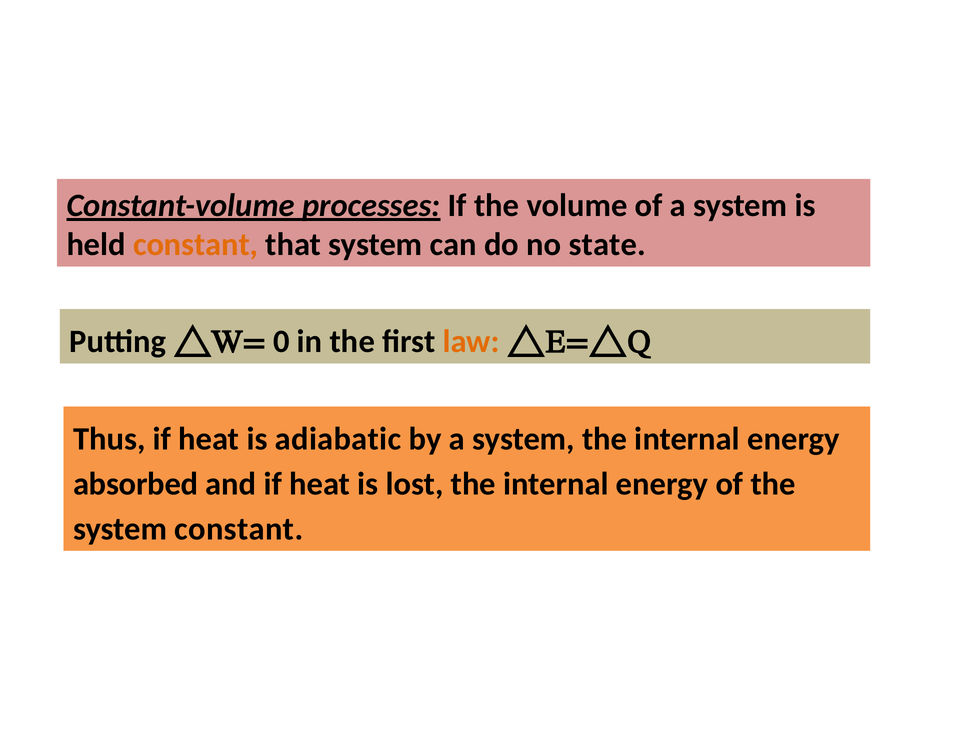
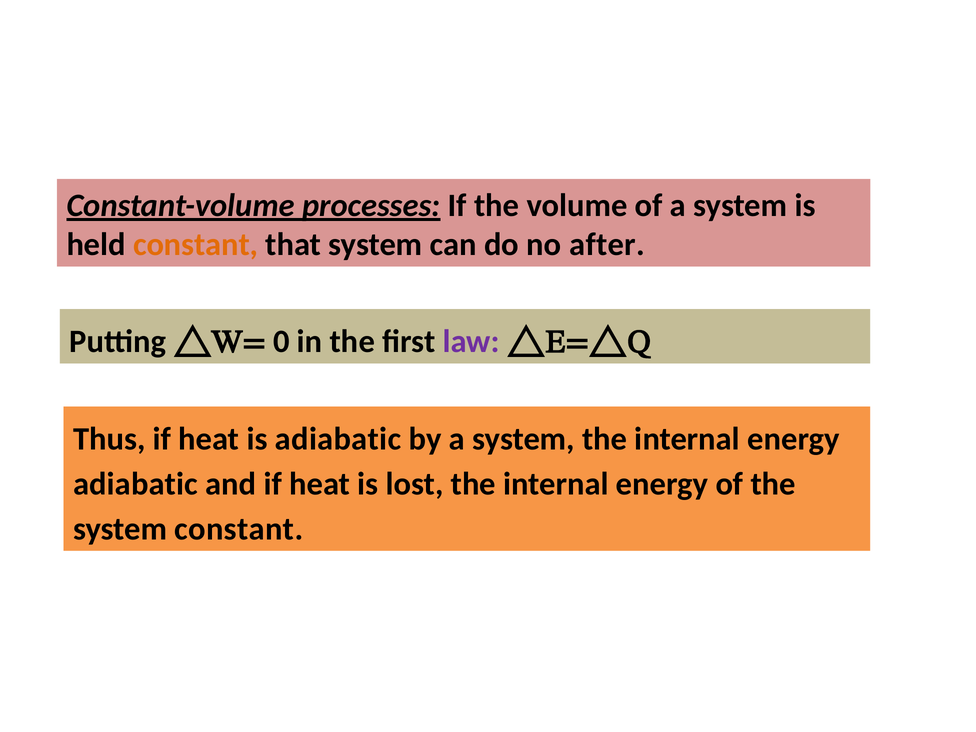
state: state -> after (607, 245)
law colour: orange -> purple (471, 341)
absorbed: absorbed -> adiabatic (136, 484)
